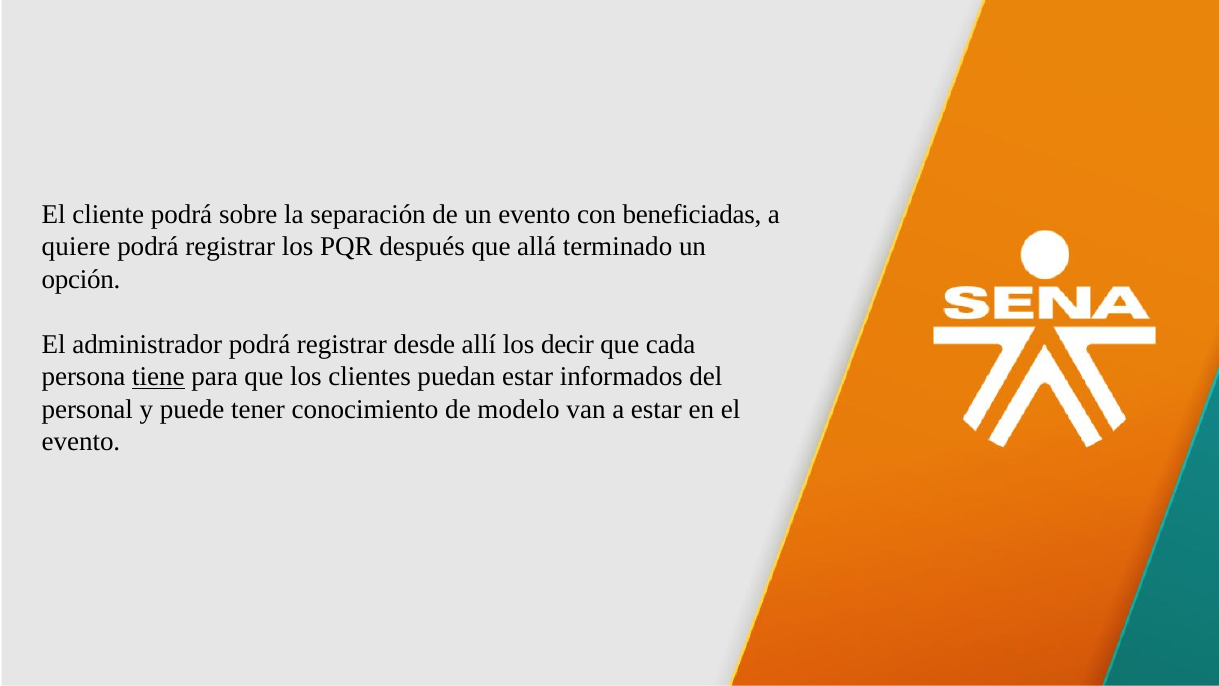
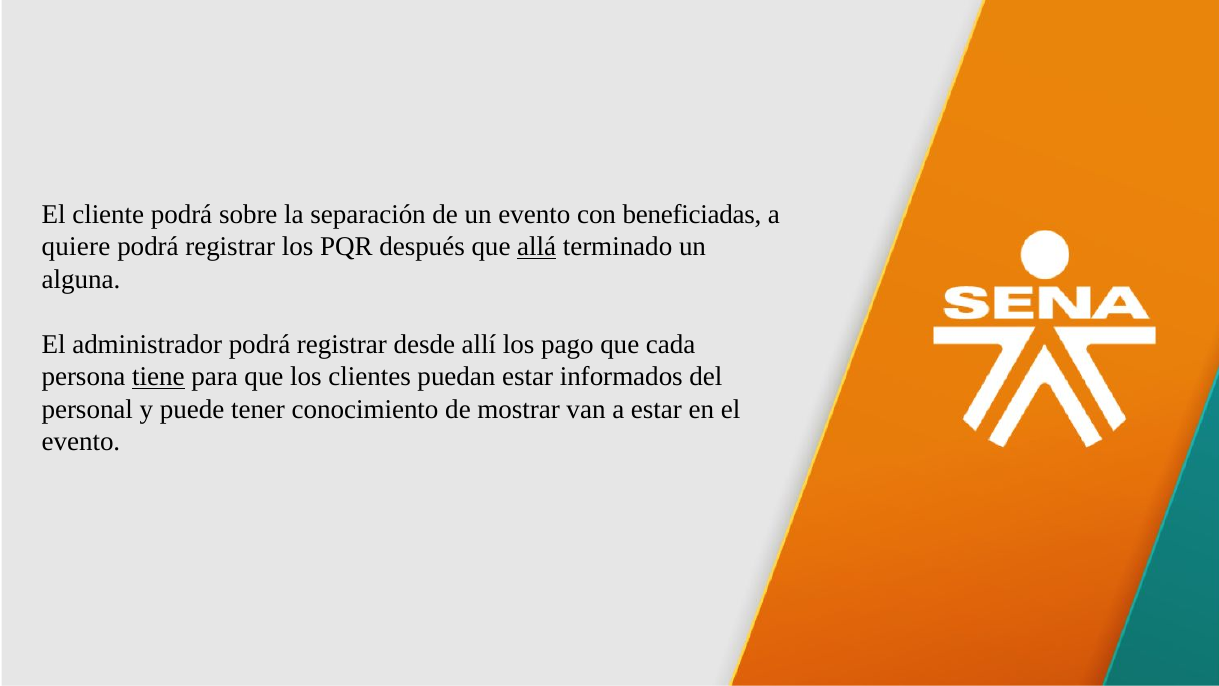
allá underline: none -> present (537, 247)
opción: opción -> alguna (81, 279)
decir: decir -> pago (567, 344)
modelo: modelo -> mostrar (519, 409)
